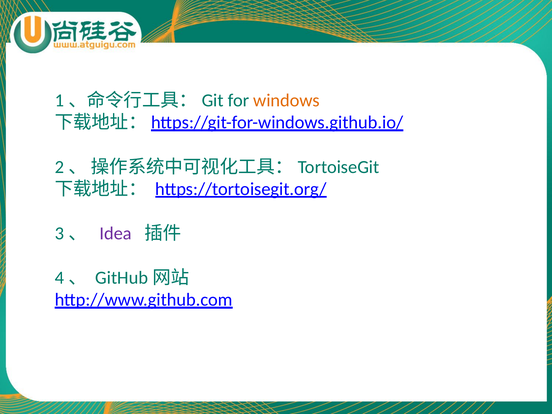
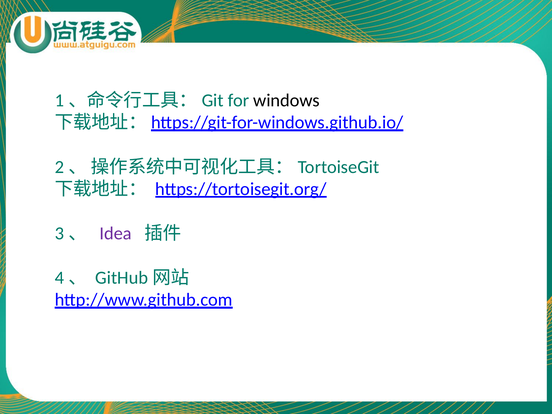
windows colour: orange -> black (287, 100)
